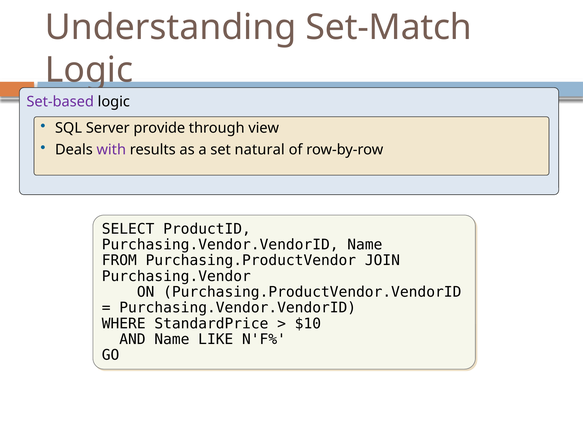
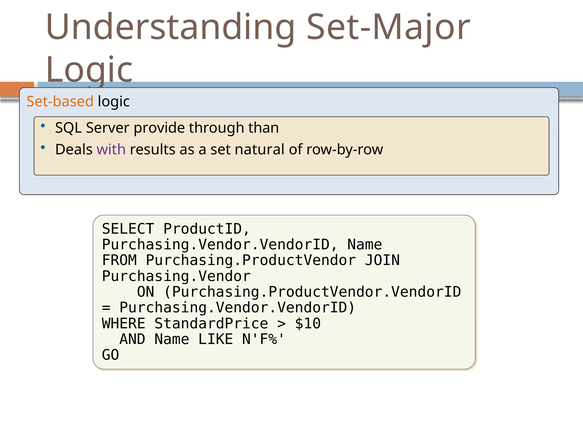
Set-Match: Set-Match -> Set-Major (389, 27)
Set-based colour: purple -> orange (60, 101)
view: view -> than (264, 128)
